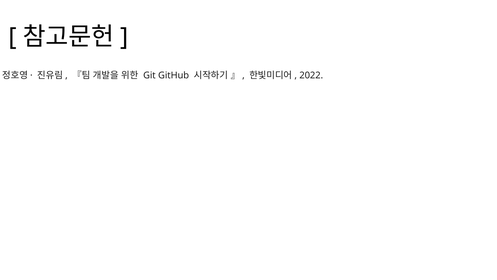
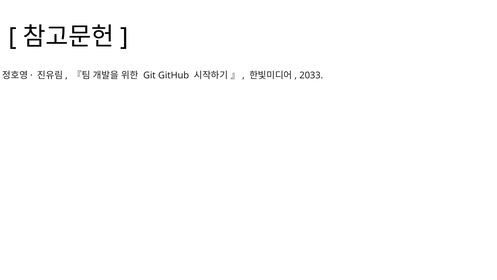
2022: 2022 -> 2033 (311, 75)
